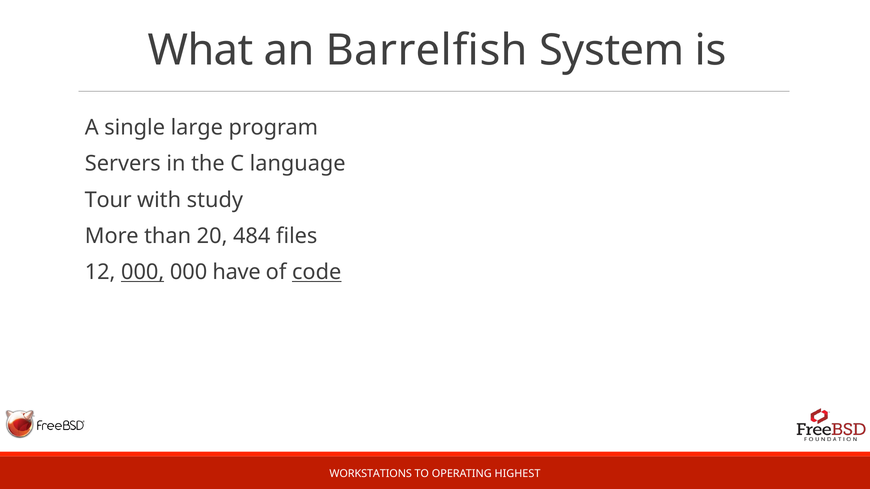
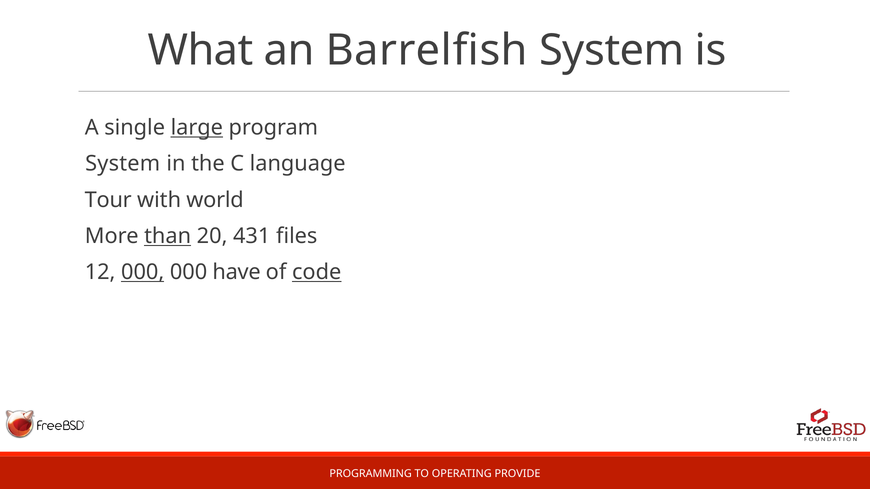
large underline: none -> present (197, 128)
Servers: Servers -> System (123, 164)
study: study -> world (215, 200)
than underline: none -> present (168, 236)
484: 484 -> 431 (252, 236)
WORKSTATIONS: WORKSTATIONS -> PROGRAMMING (371, 474)
HIGHEST: HIGHEST -> PROVIDE (518, 474)
